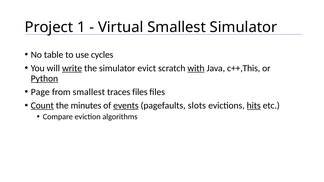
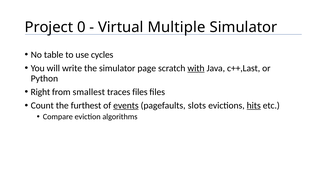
1: 1 -> 0 (81, 27)
Virtual Smallest: Smallest -> Multiple (177, 27)
write underline: present -> none (72, 68)
evict: evict -> page (147, 68)
c++,This: c++,This -> c++,Last (244, 68)
Python underline: present -> none (44, 79)
Page: Page -> Right (40, 92)
Count underline: present -> none (42, 106)
minutes: minutes -> furthest (86, 106)
